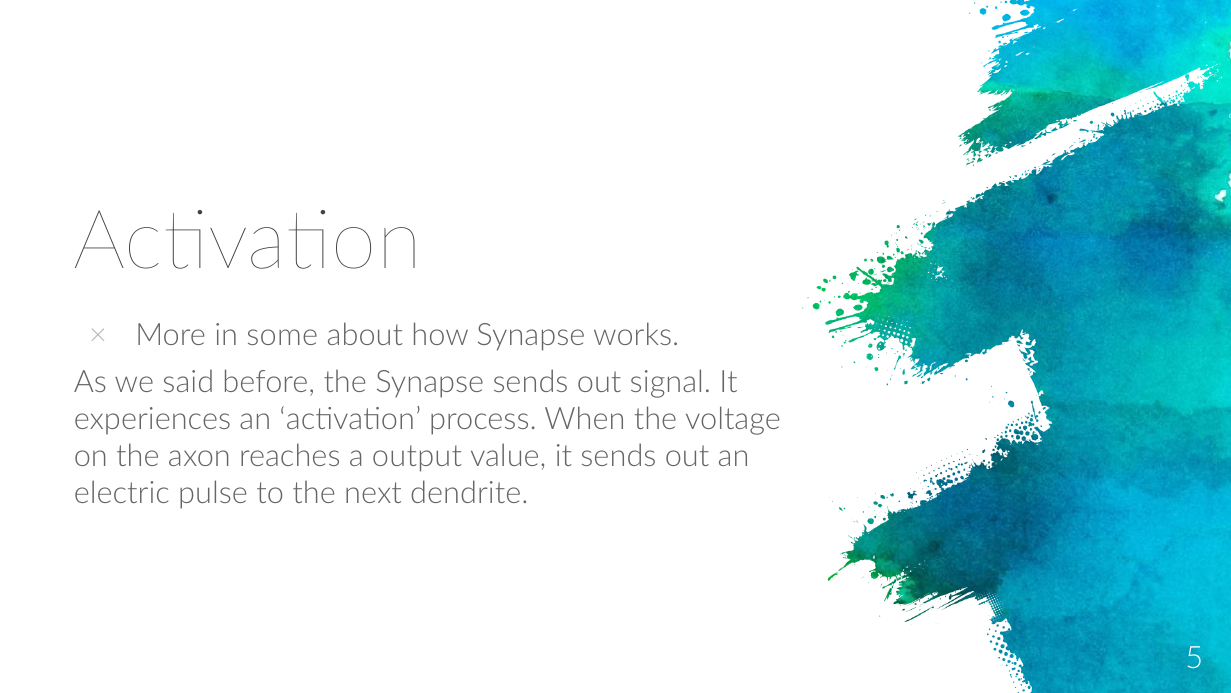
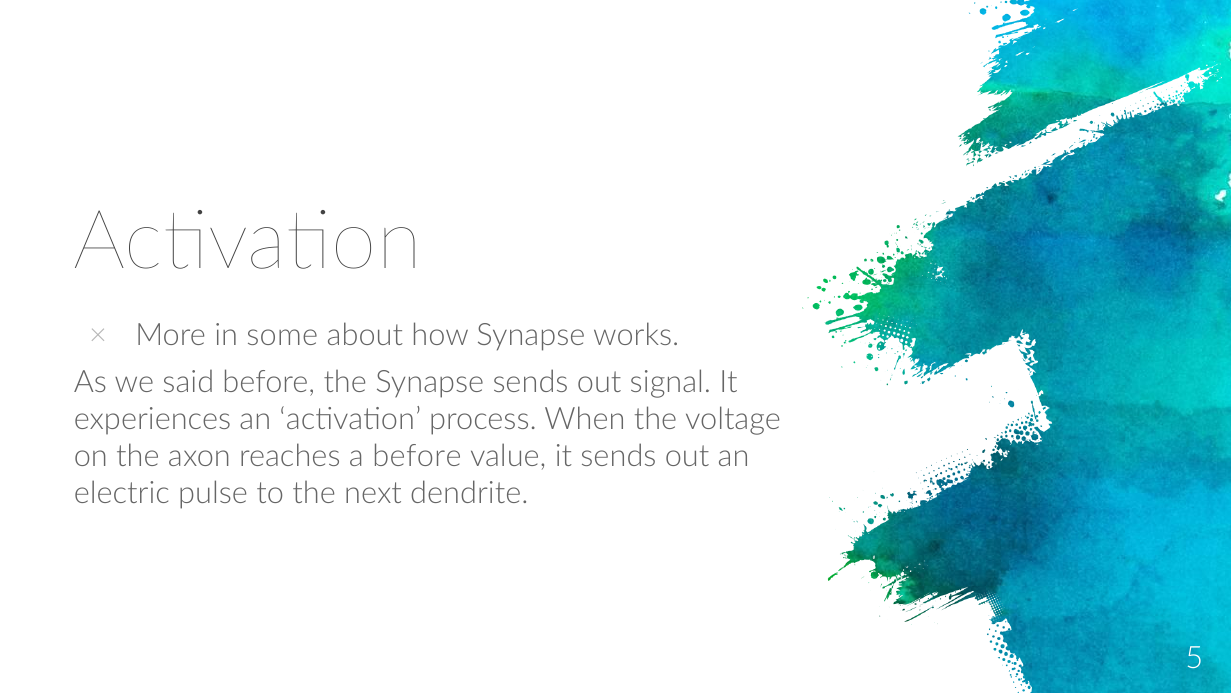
a output: output -> before (417, 456)
